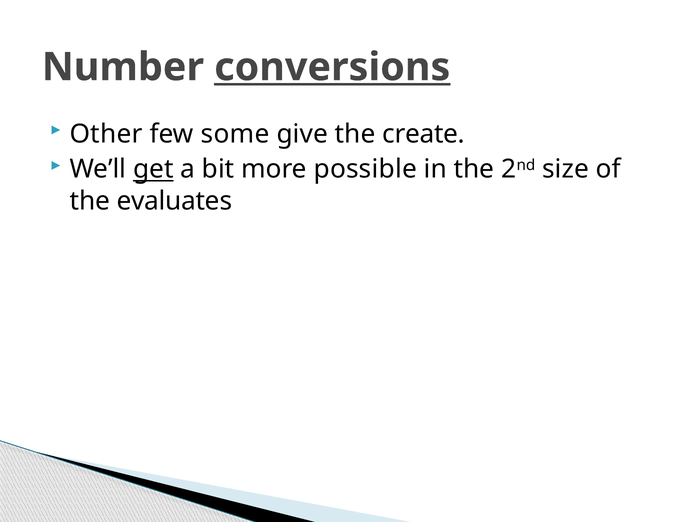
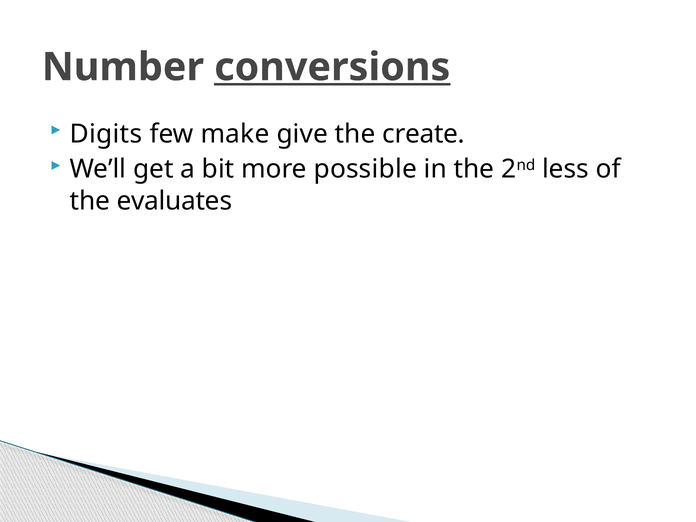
Other: Other -> Digits (106, 134)
some: some -> make (235, 134)
get underline: present -> none (153, 169)
size: size -> less (566, 169)
